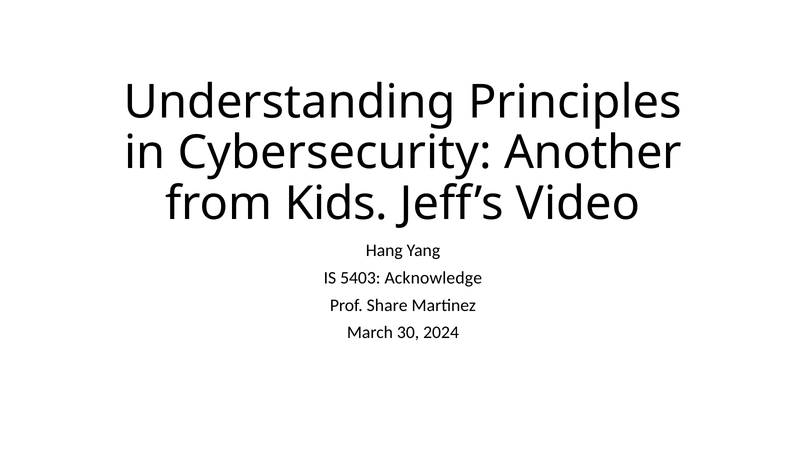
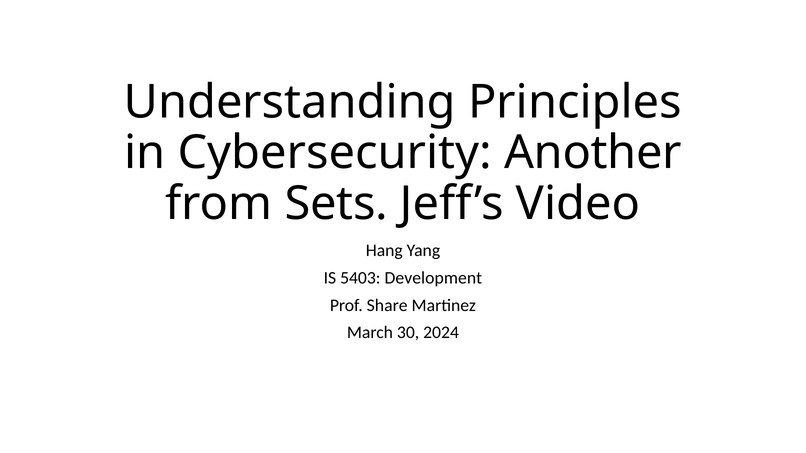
Kids: Kids -> Sets (336, 204)
Acknowledge: Acknowledge -> Development (433, 278)
